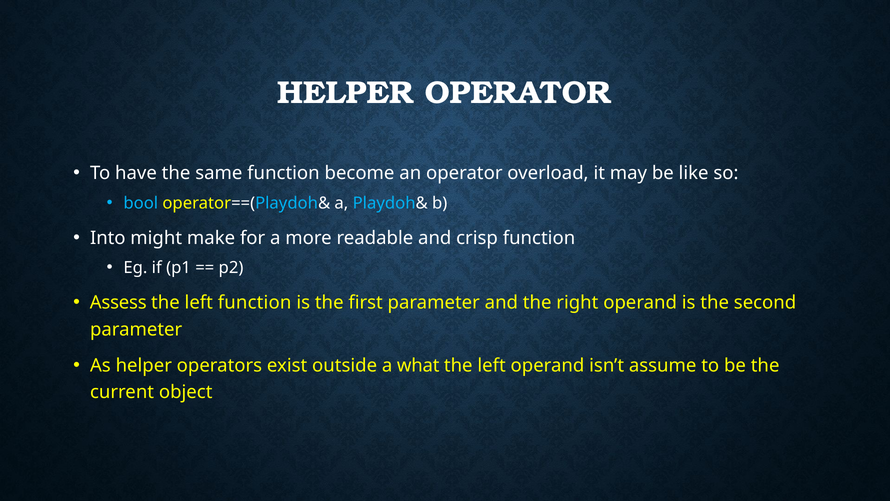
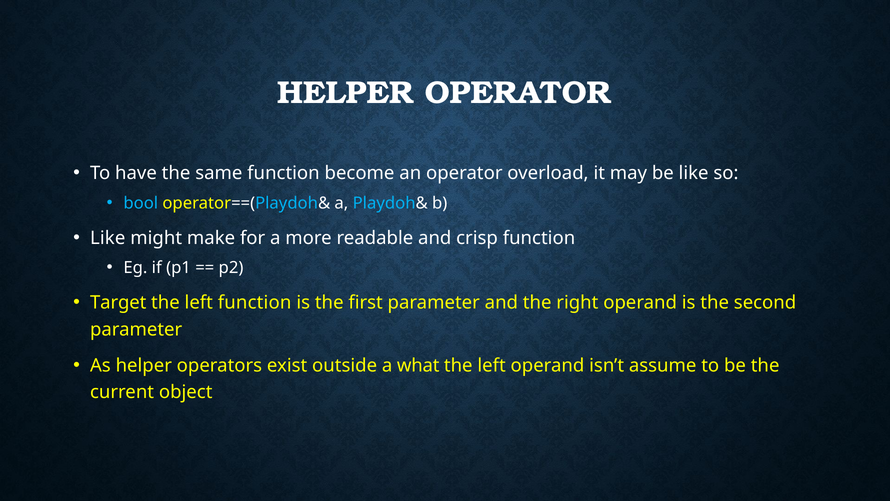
Into: Into -> Like (108, 238)
Assess: Assess -> Target (118, 303)
